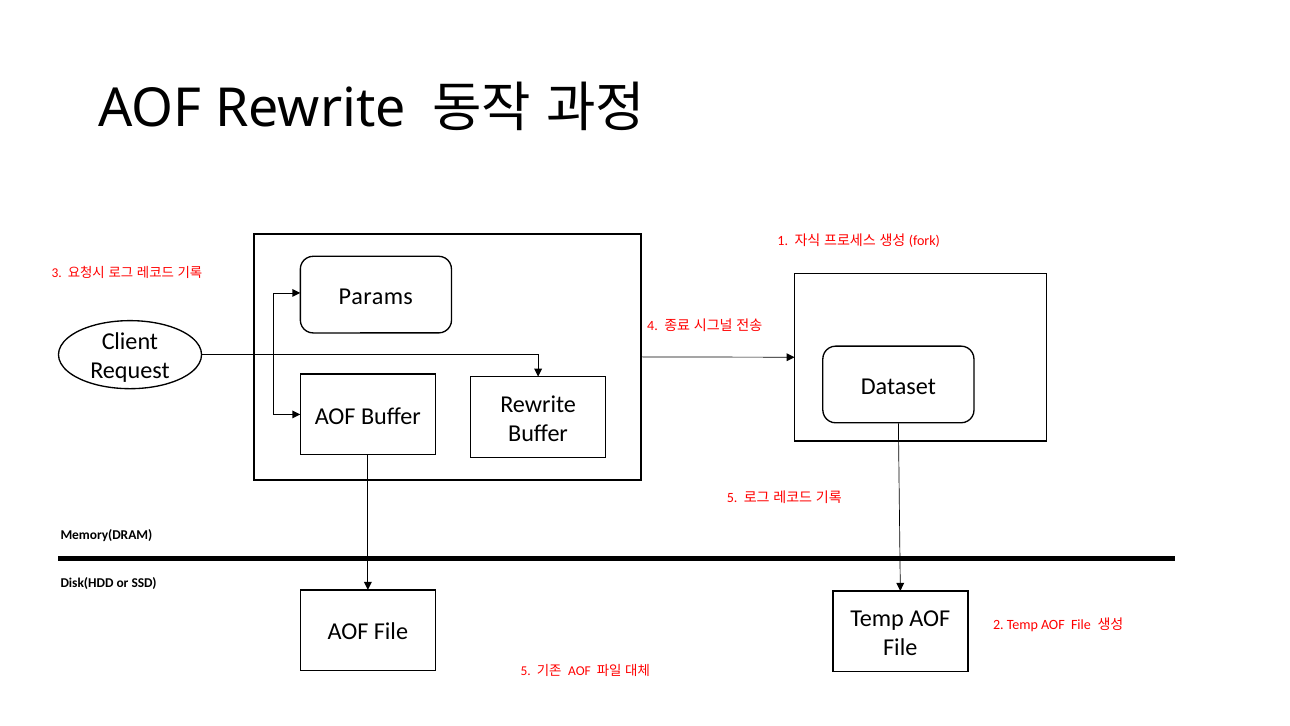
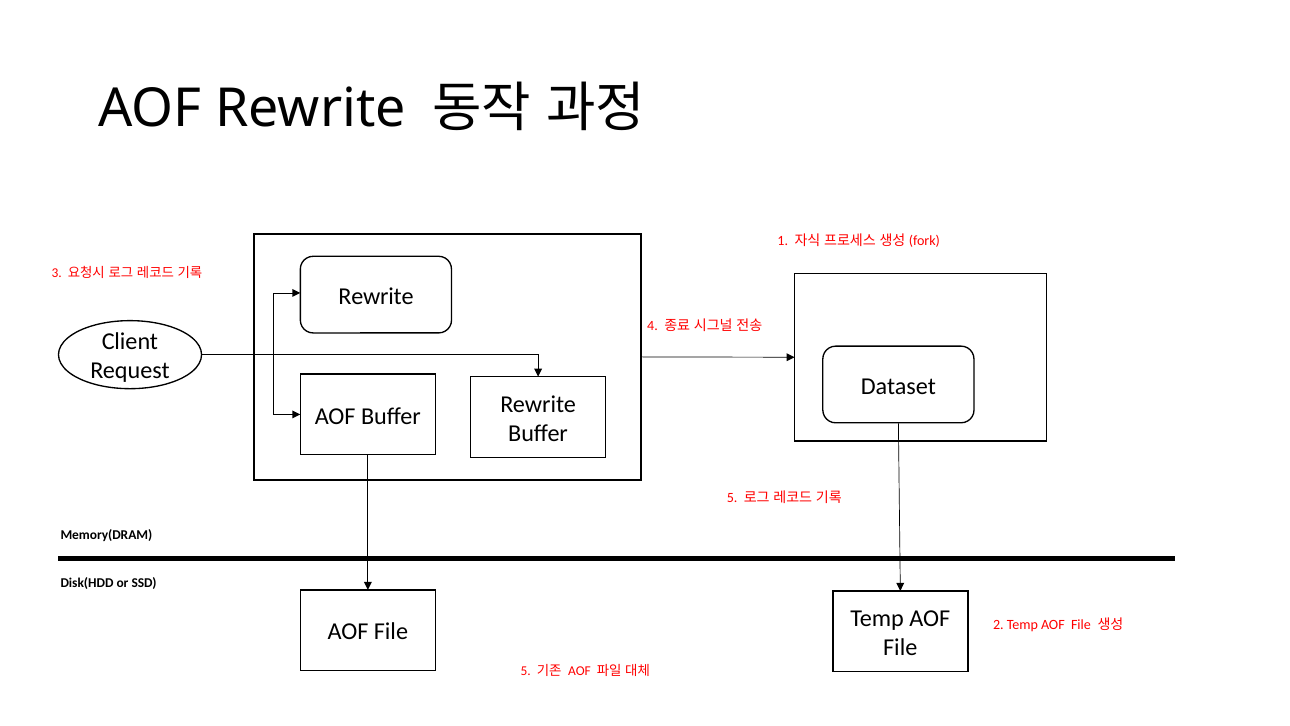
Params: Params -> Rewrite (376, 296)
